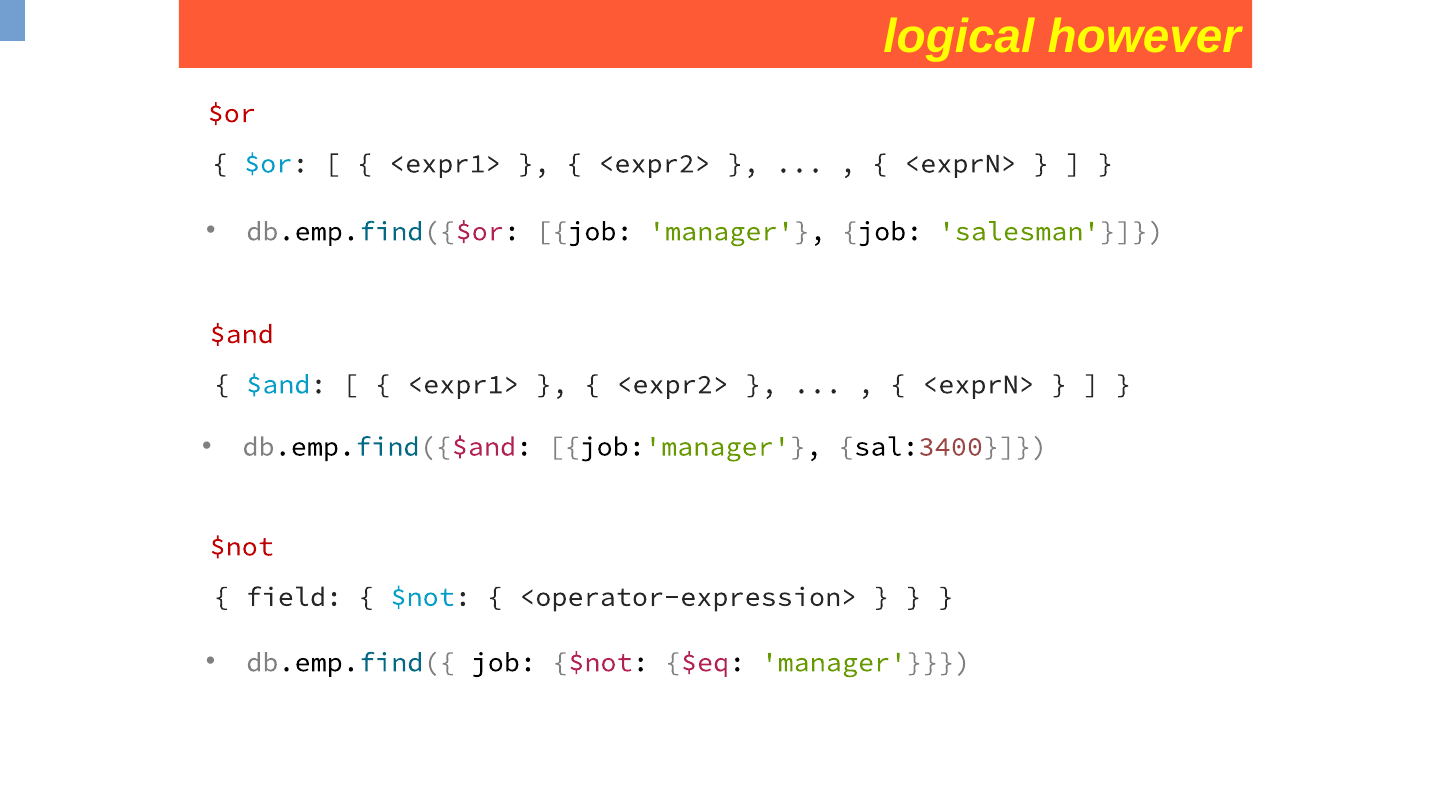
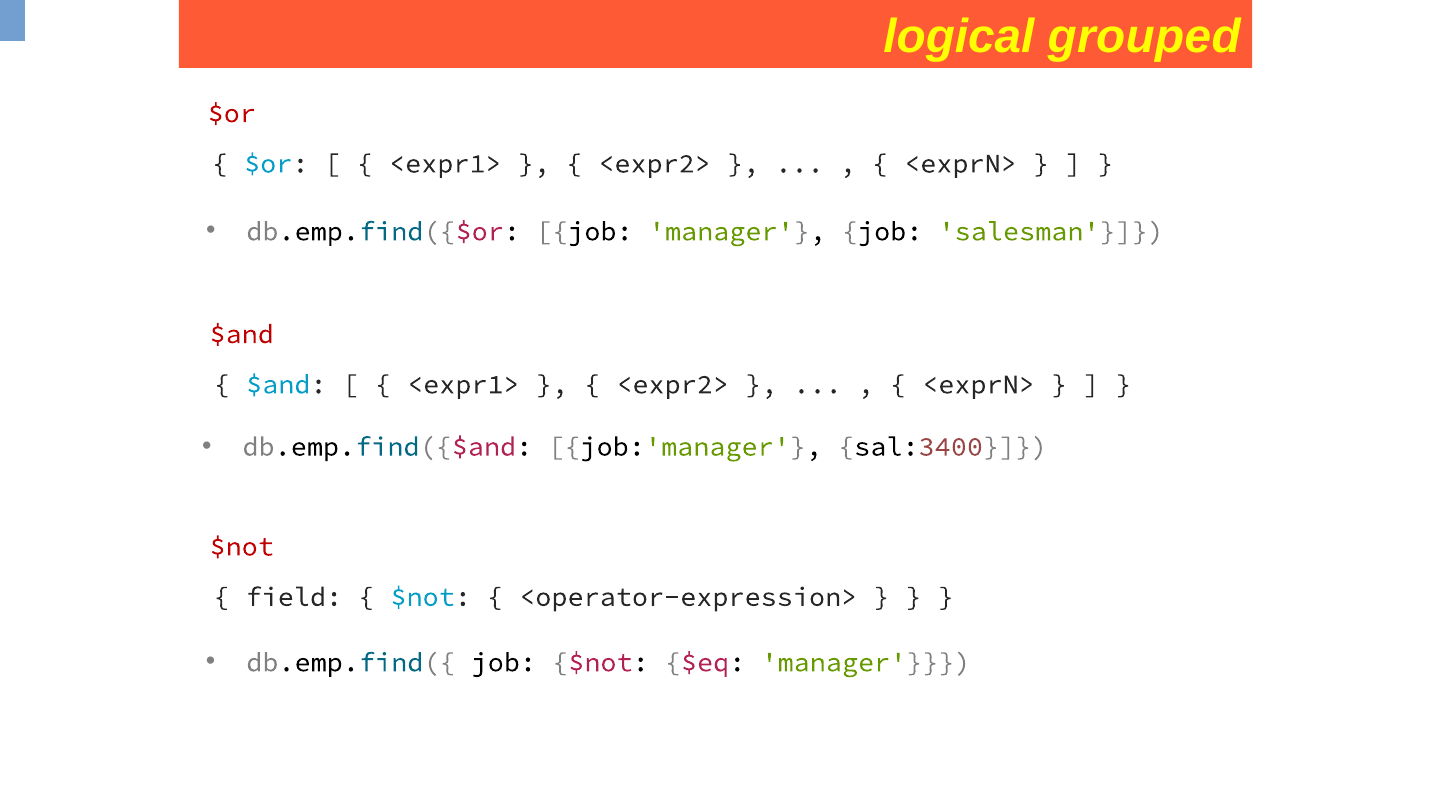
however: however -> grouped (1144, 37)
